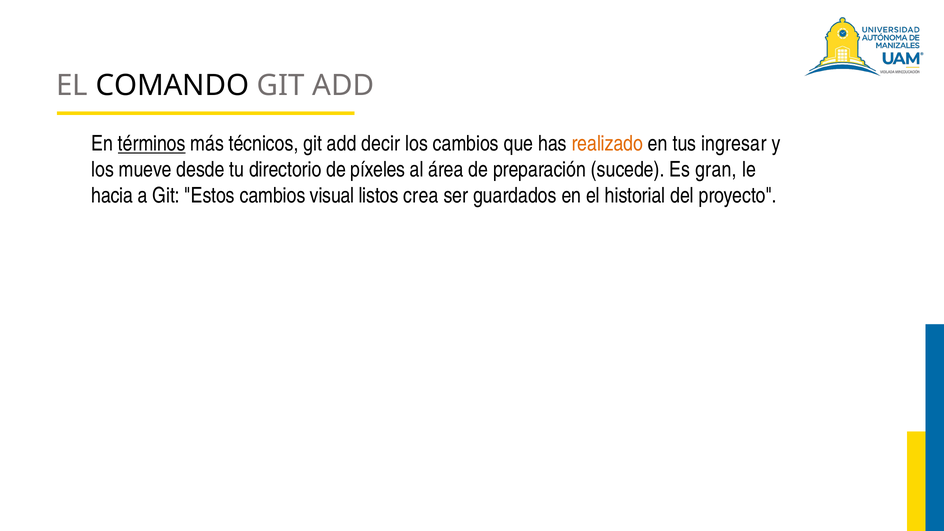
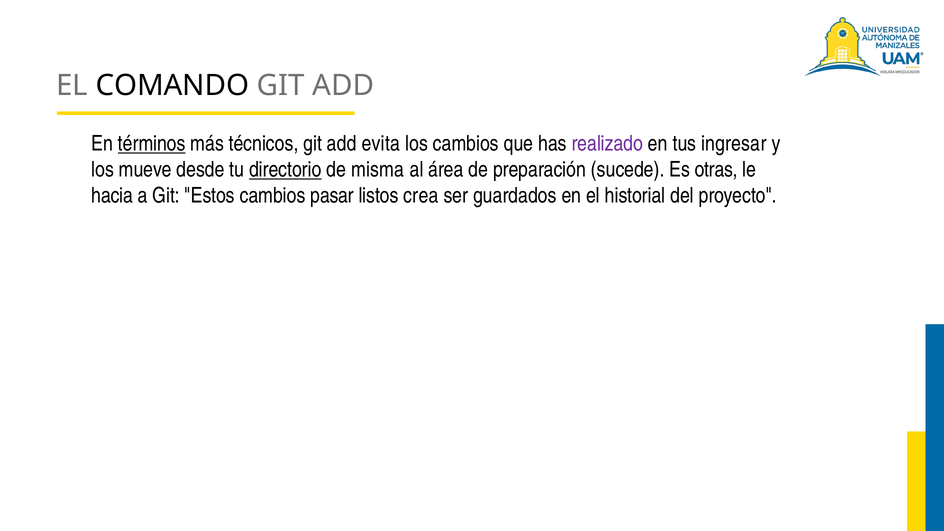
decir: decir -> evita (381, 144)
realizado colour: orange -> purple (607, 144)
directorio underline: none -> present (285, 170)
píxeles: píxeles -> misma (378, 170)
gran: gran -> otras (716, 170)
visual: visual -> pasar (332, 196)
